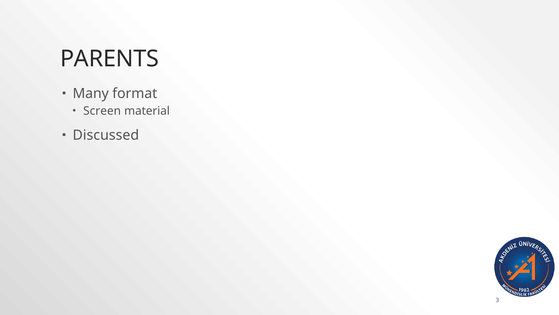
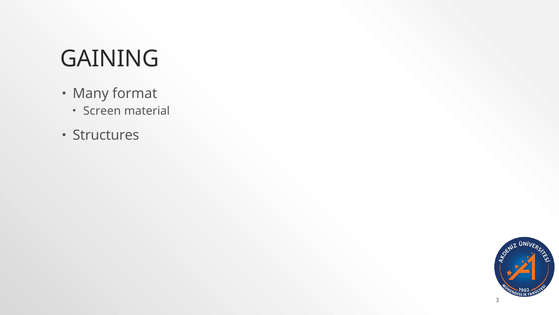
PARENTS: PARENTS -> GAINING (110, 59)
Discussed: Discussed -> Structures (106, 135)
